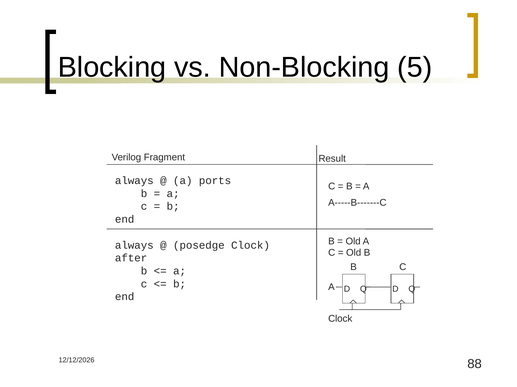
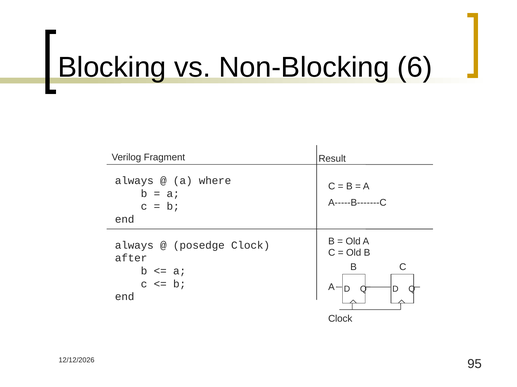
5: 5 -> 6 (415, 68)
ports: ports -> where (215, 181)
88: 88 -> 95 (475, 365)
